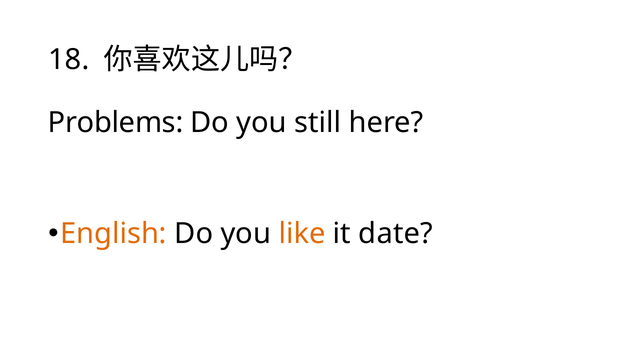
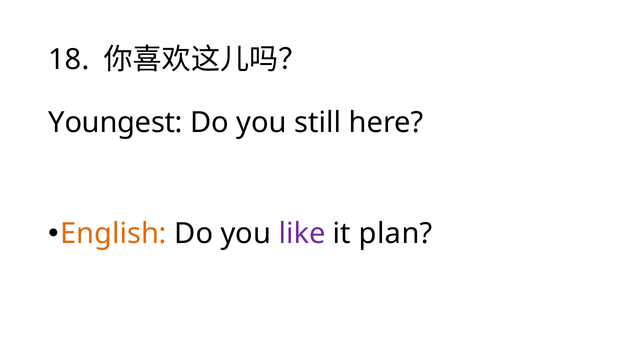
Problems: Problems -> Youngest (116, 122)
like colour: orange -> purple (302, 233)
date: date -> plan (396, 233)
